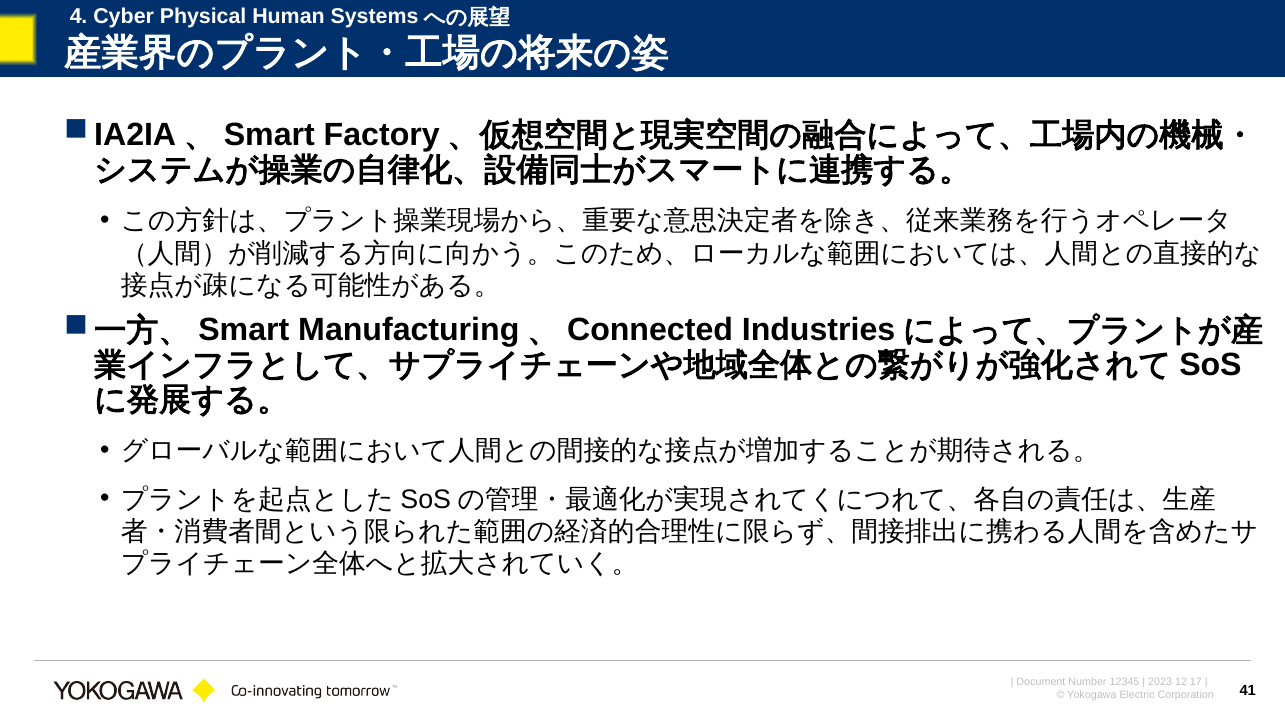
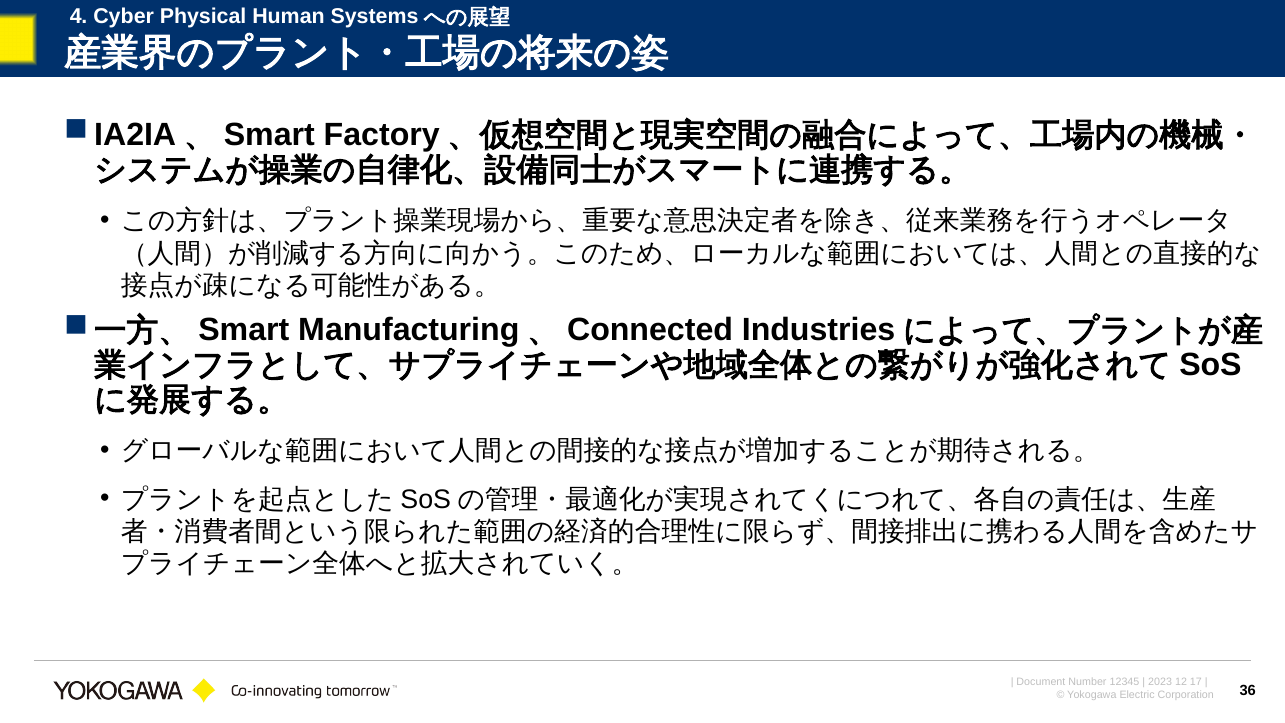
41: 41 -> 36 (1248, 690)
